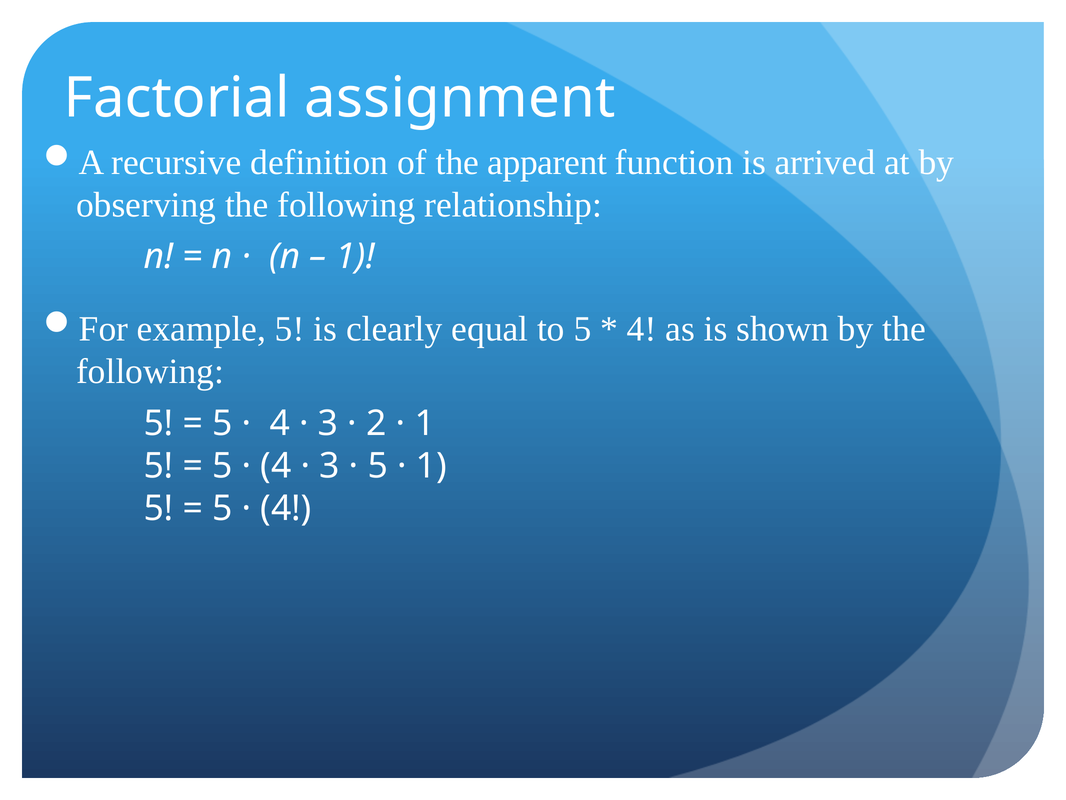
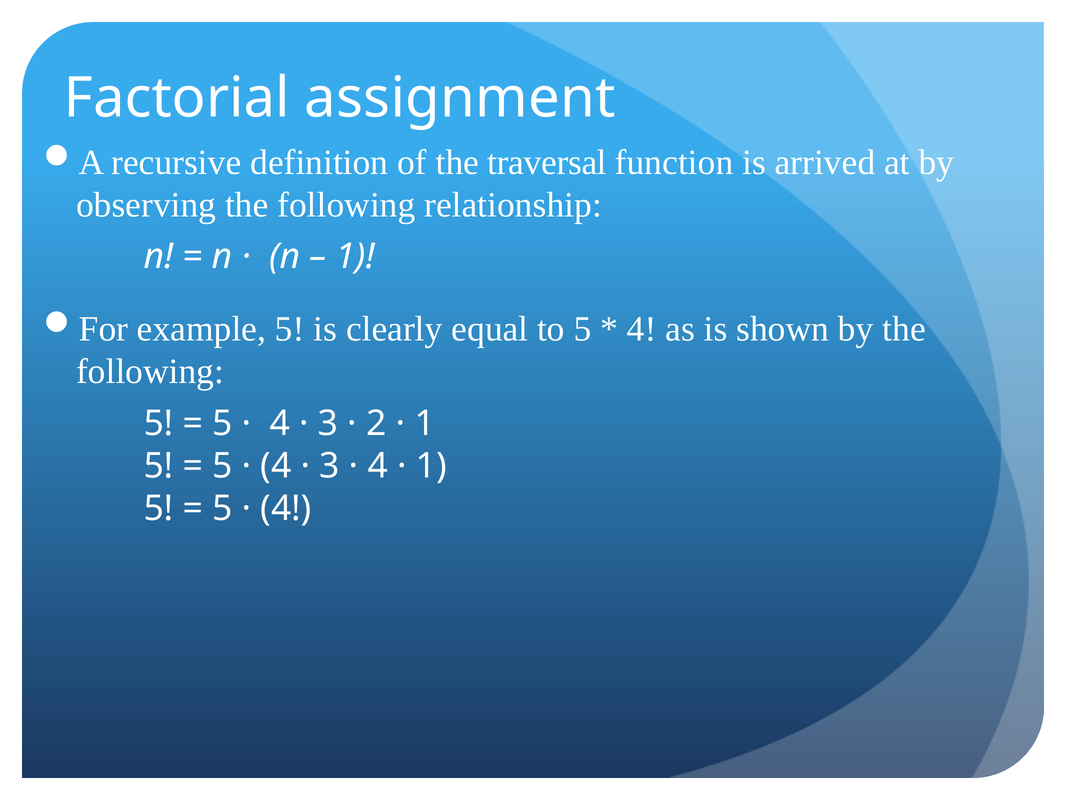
apparent: apparent -> traversal (547, 162)
5: 5 -> 4 (378, 466)
